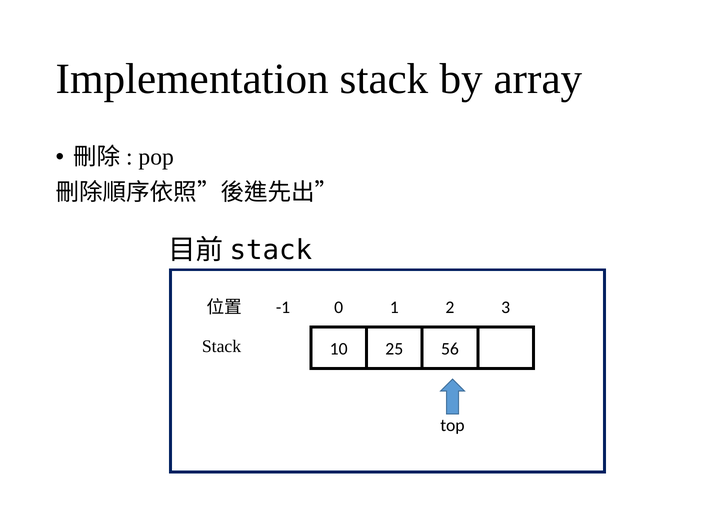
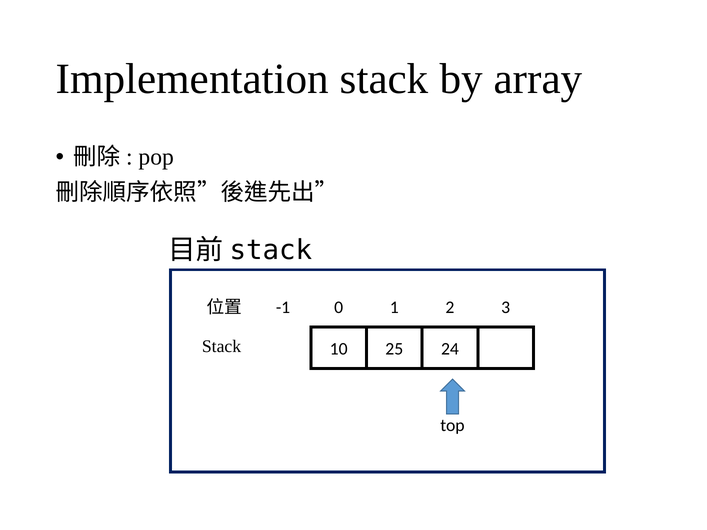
56: 56 -> 24 (450, 349)
